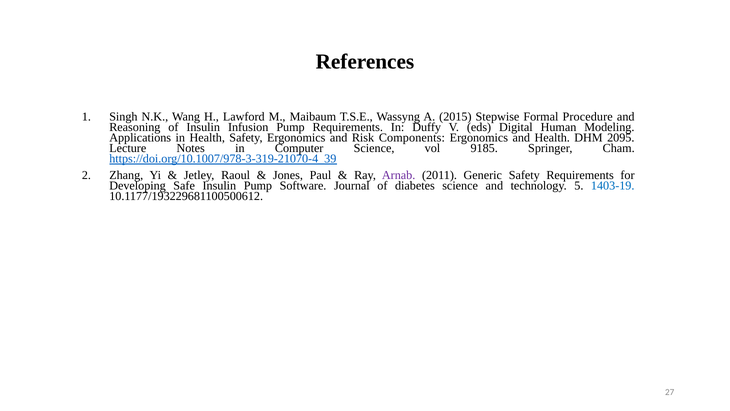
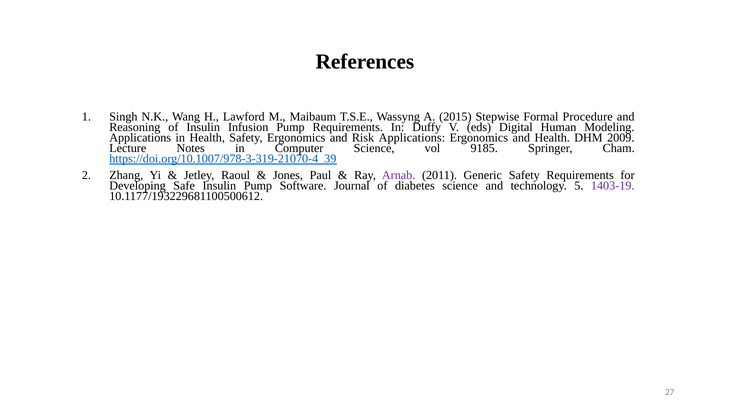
Risk Components: Components -> Applications (412, 137)
2095: 2095 -> 2009 (621, 137)
1403-19 colour: blue -> purple (613, 185)
